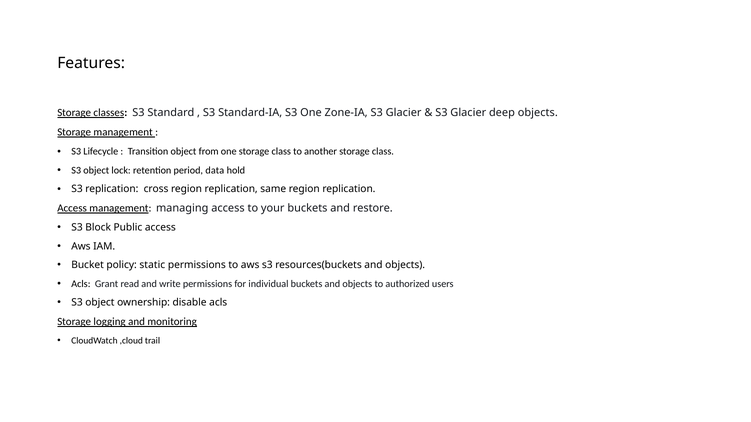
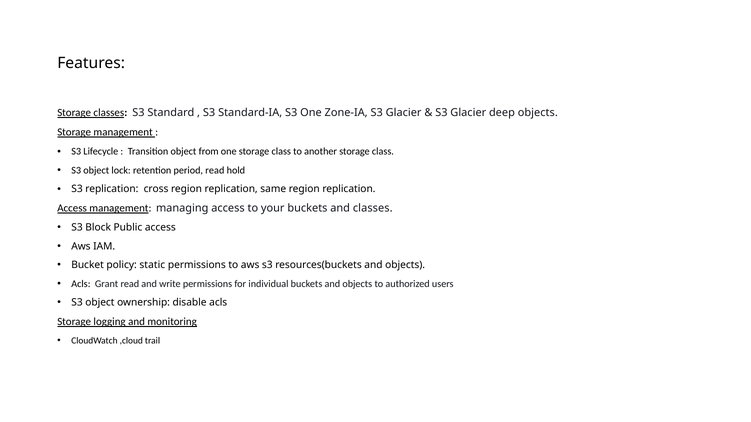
period data: data -> read (215, 170)
and restore: restore -> classes (373, 208)
